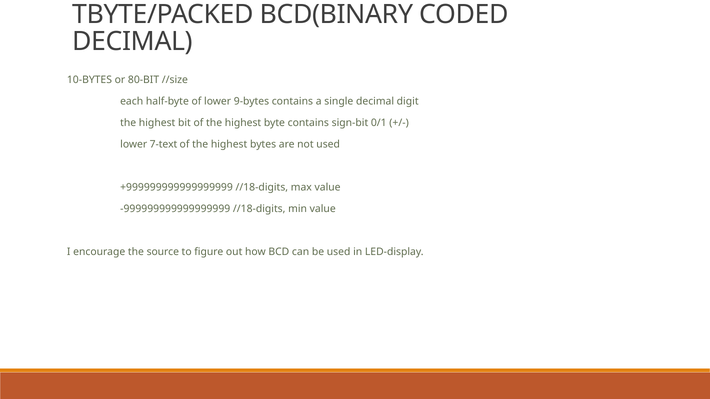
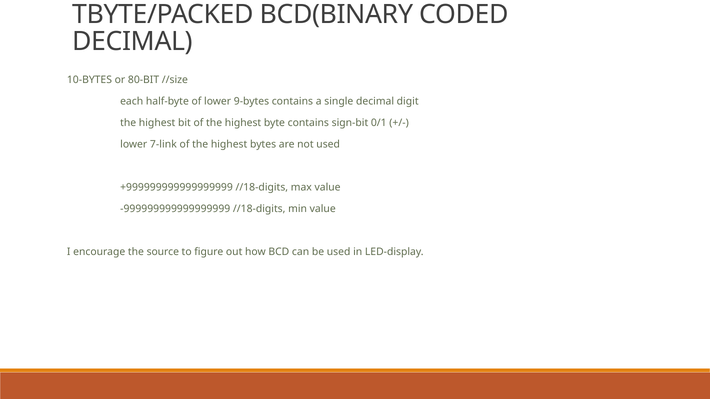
7-text: 7-text -> 7-link (163, 144)
